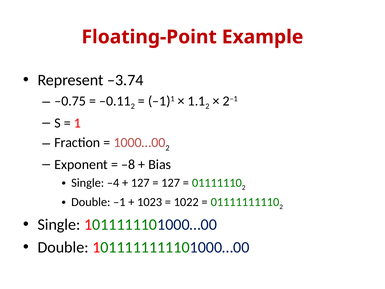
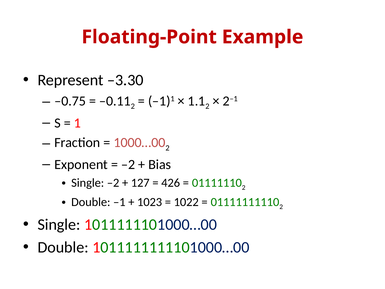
–3.74: –3.74 -> –3.30 (125, 80)
–8: –8 -> –2 (128, 164)
Single –4: –4 -> –2 (113, 183)
127: 127 -> 426 (171, 183)
